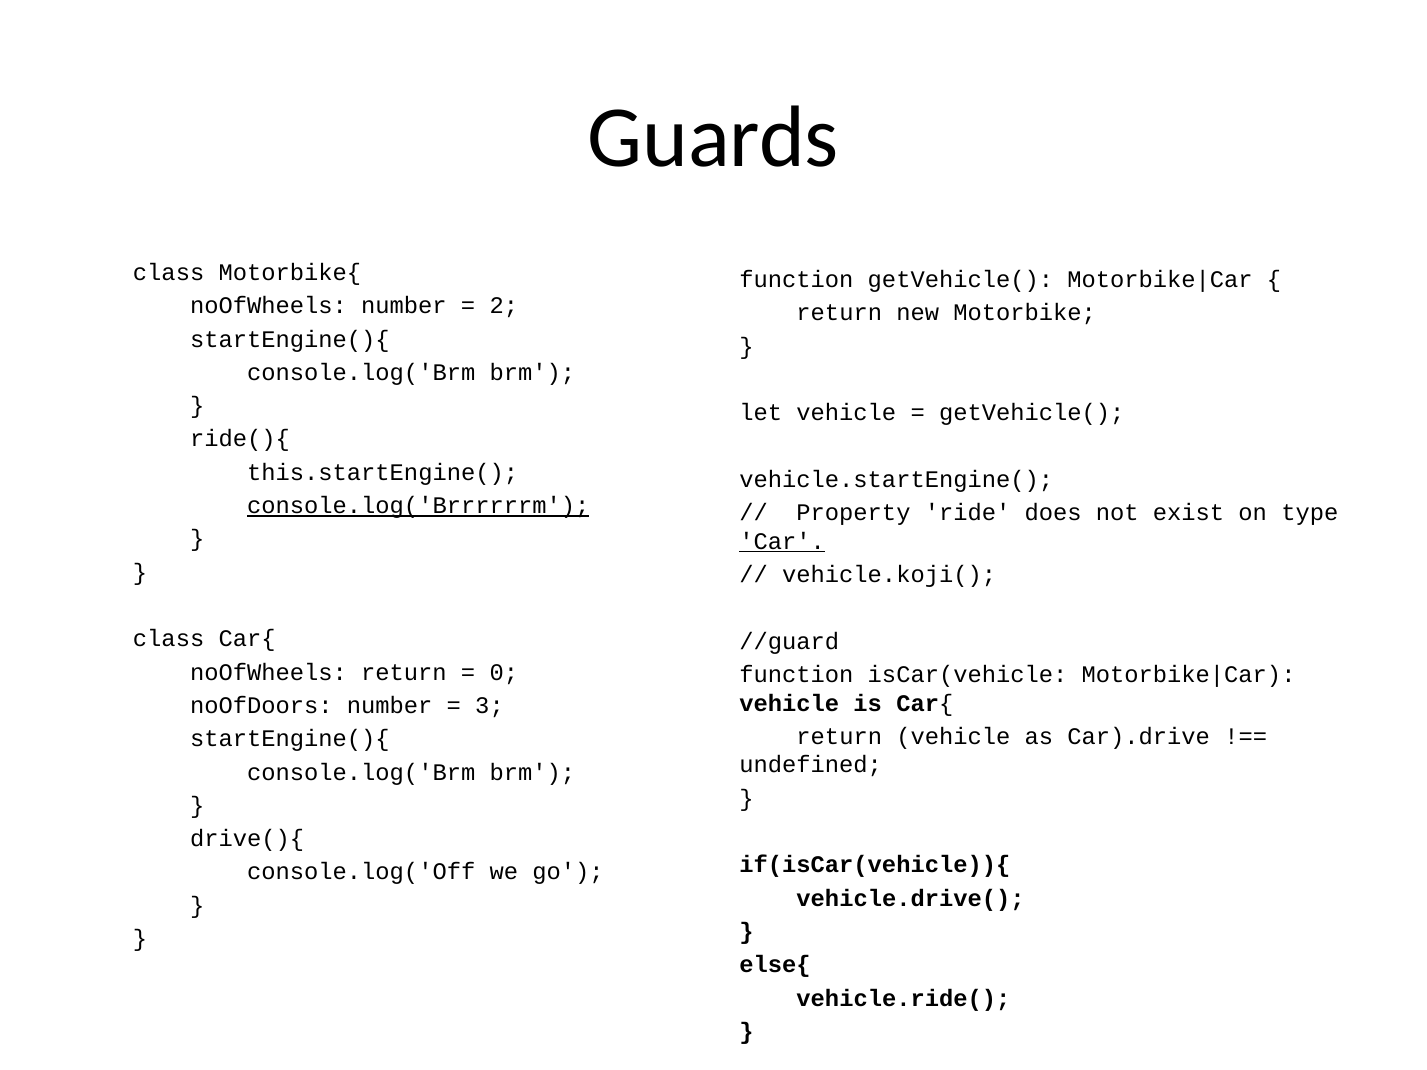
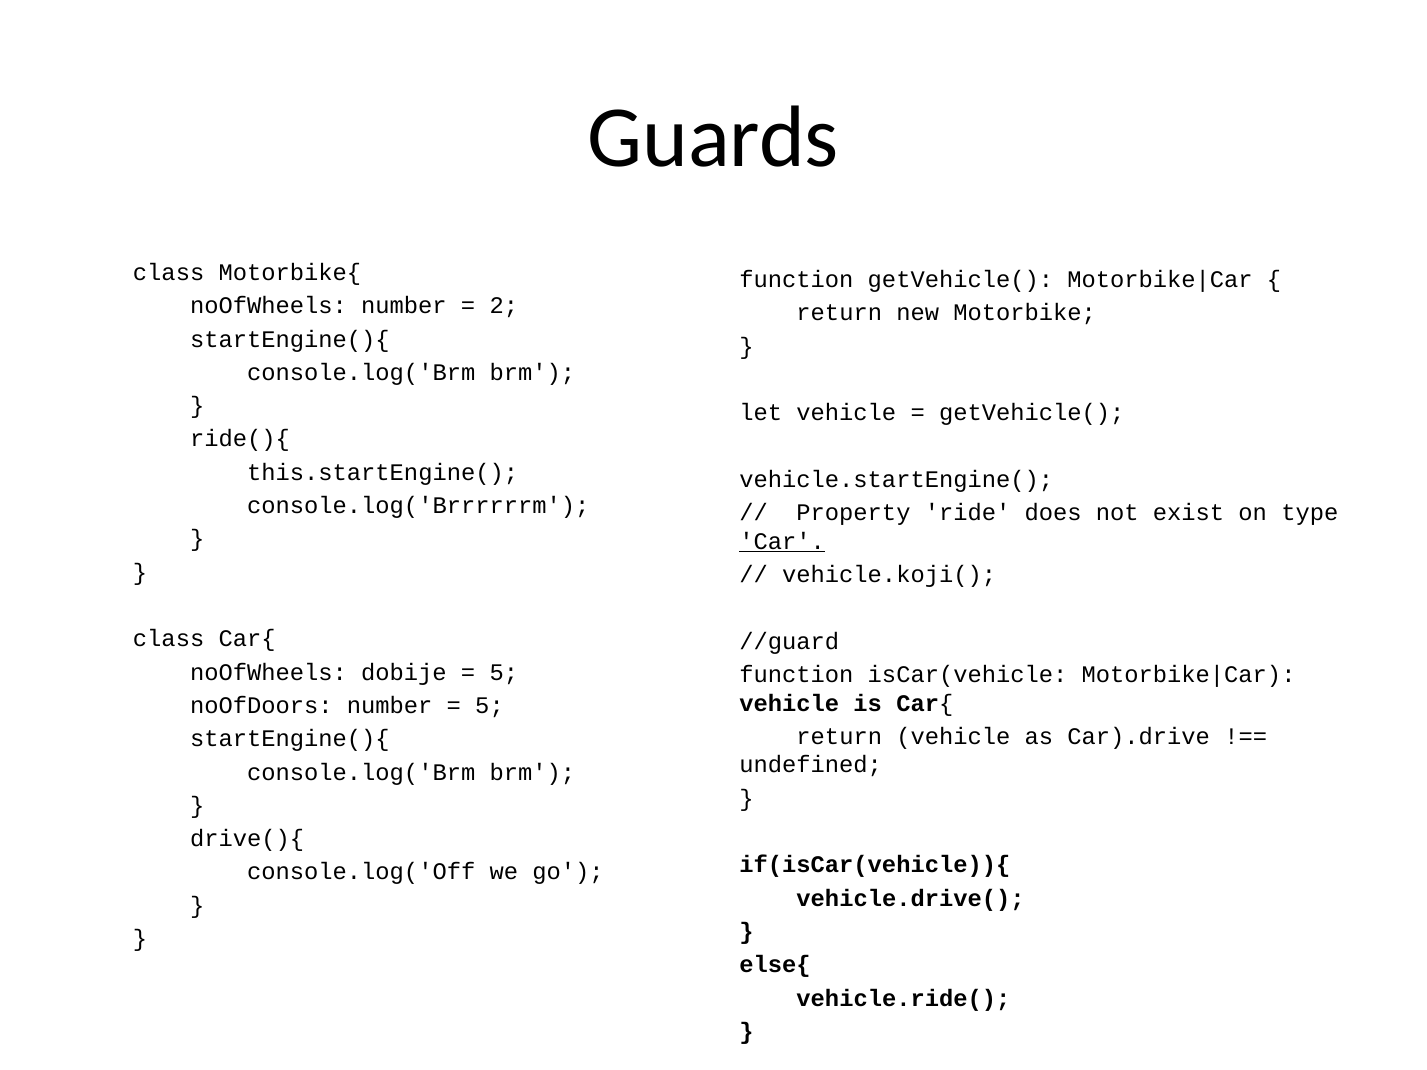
console.log('Brrrrrrm underline: present -> none (418, 506)
noOfWheels return: return -> dobije (404, 672)
0: 0 -> 5 (504, 672)
3: 3 -> 5 (490, 706)
